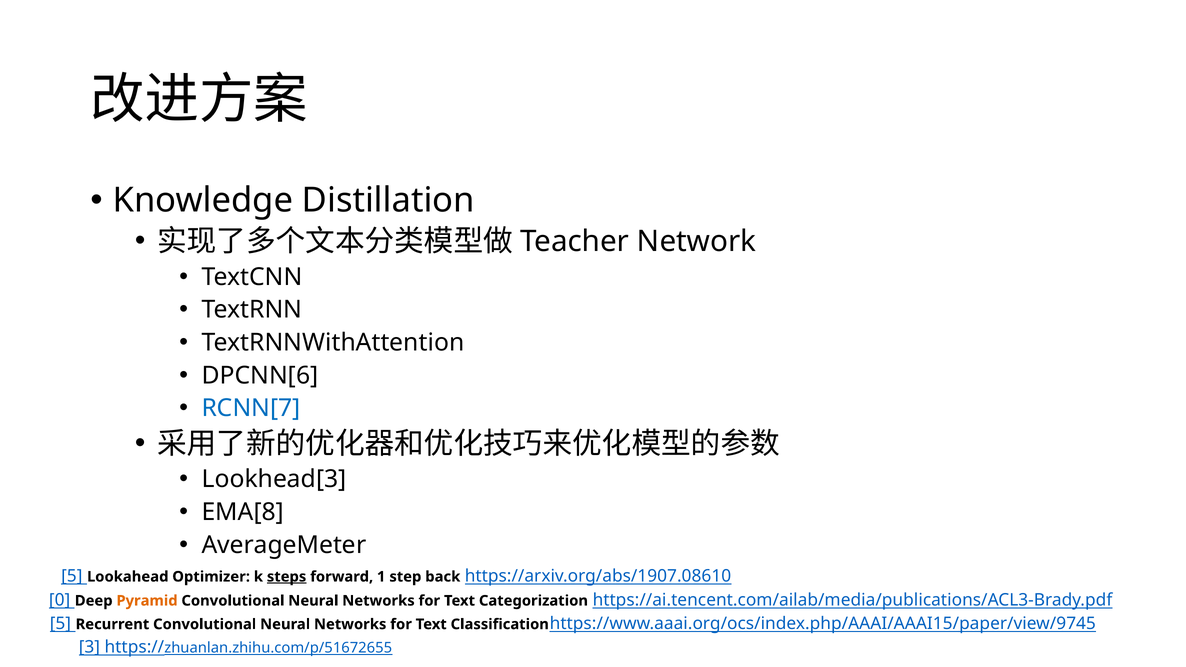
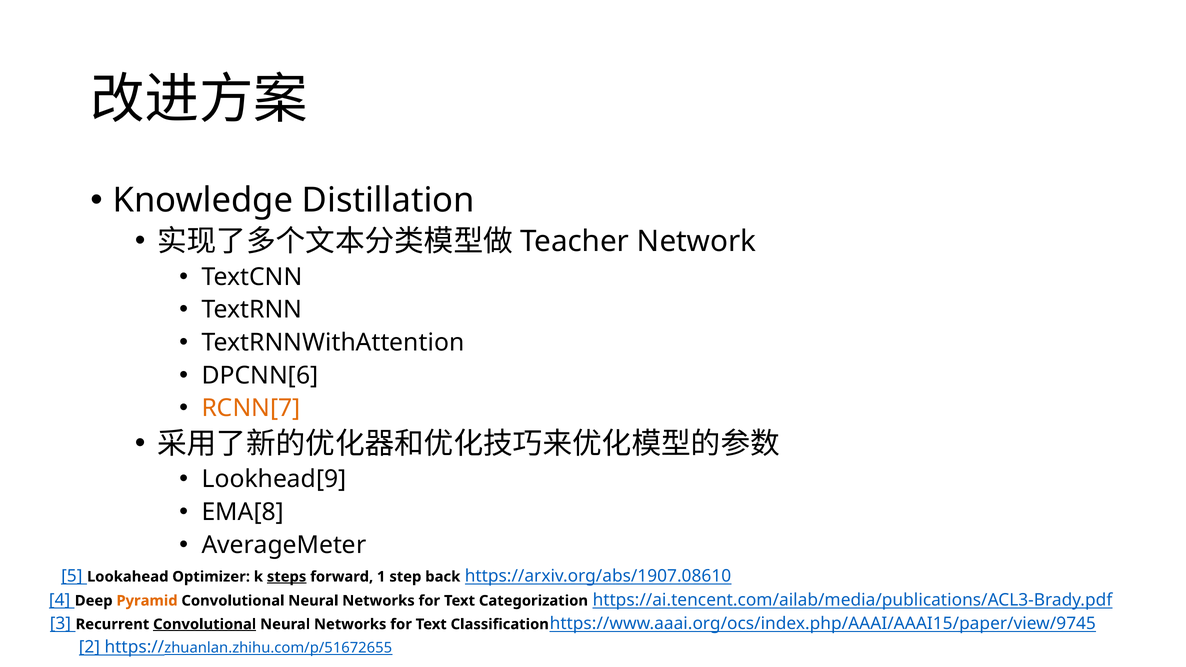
RCNN[7 colour: blue -> orange (251, 408)
Lookhead[3: Lookhead[3 -> Lookhead[9 (274, 479)
0: 0 -> 4 (60, 600)
5: 5 -> 3 (60, 624)
Convolutional underline: none -> present (205, 624)
3: 3 -> 2 (89, 647)
